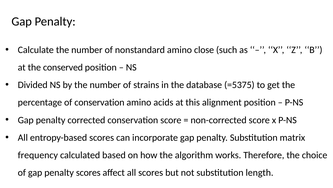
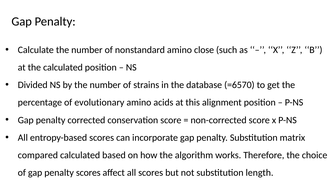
the conserved: conserved -> calculated (63, 67)
=5375: =5375 -> =6570 (239, 85)
of conservation: conservation -> evolutionary (99, 102)
frequency: frequency -> compared (38, 155)
